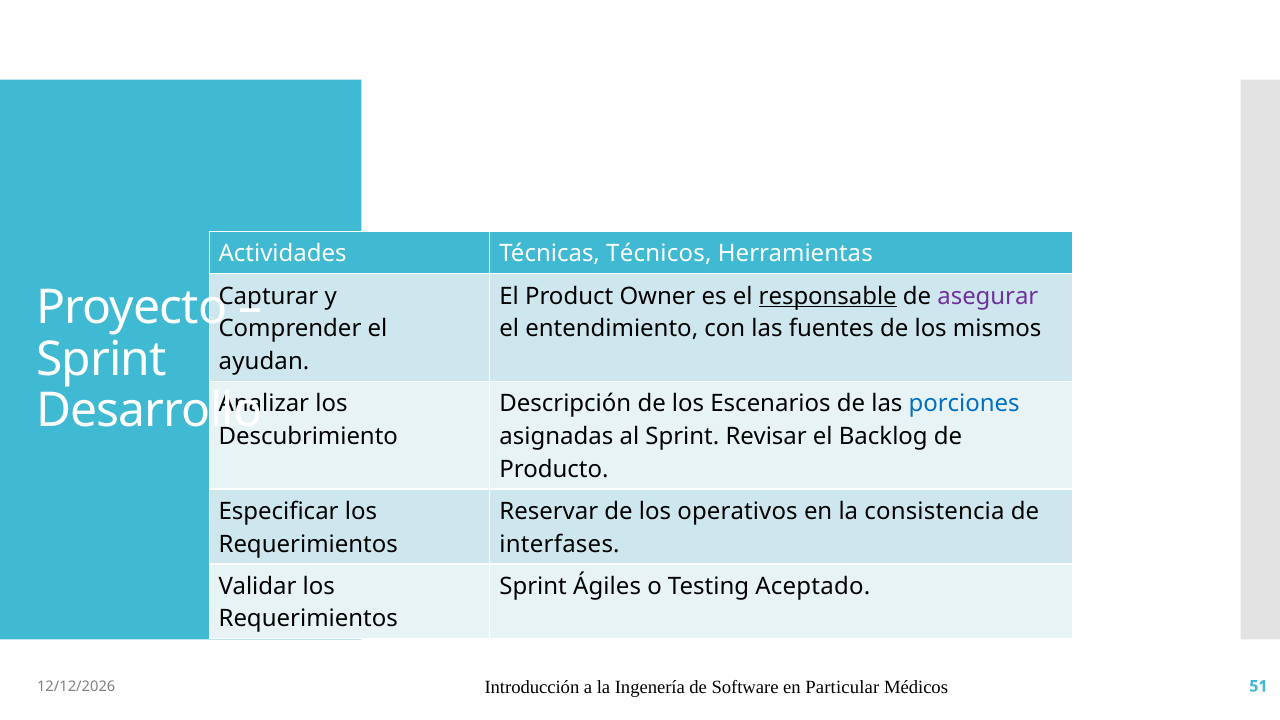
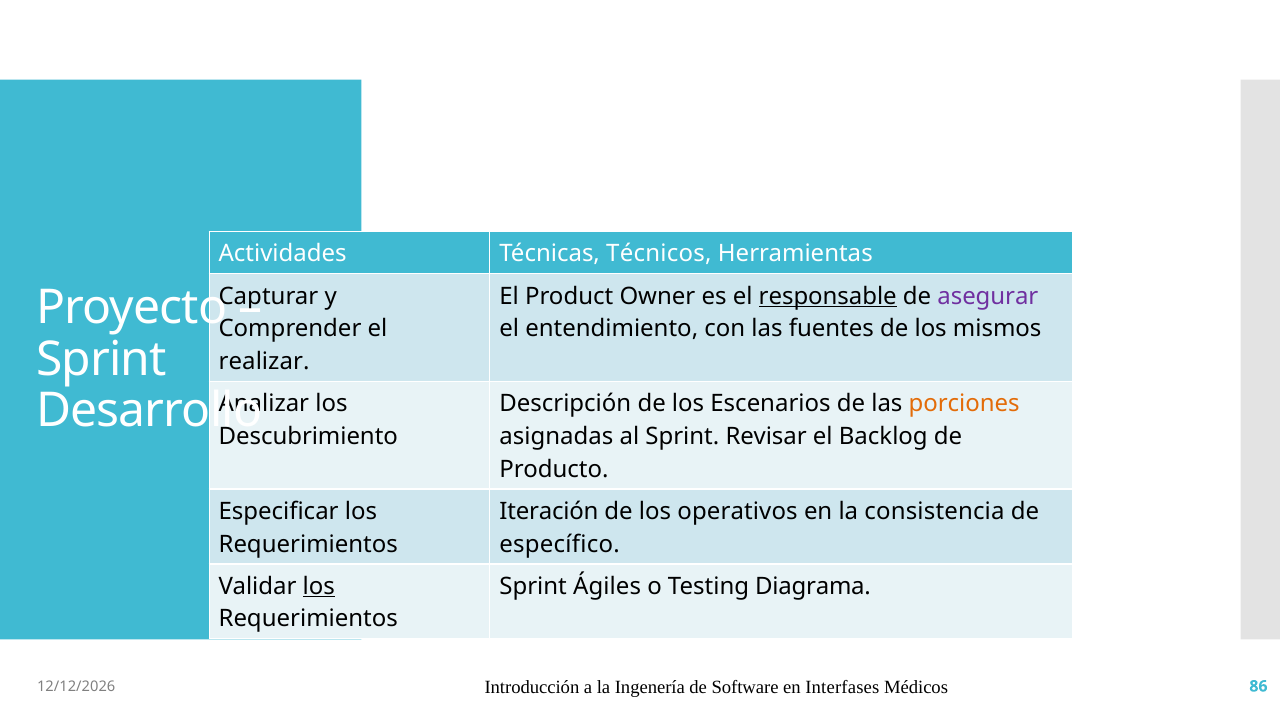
ayudan: ayudan -> realizar (264, 362)
porciones colour: blue -> orange (964, 404)
Reservar: Reservar -> Iteración (549, 511)
interfases: interfases -> específico (560, 544)
los underline: none -> present (319, 586)
Aceptado: Aceptado -> Diagrama (813, 586)
Particular: Particular -> Interfases (842, 688)
51: 51 -> 86 (1258, 686)
